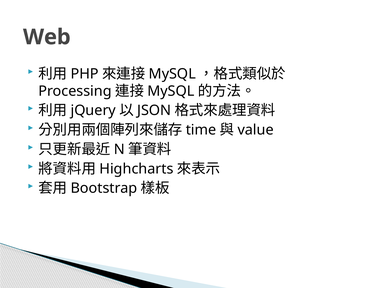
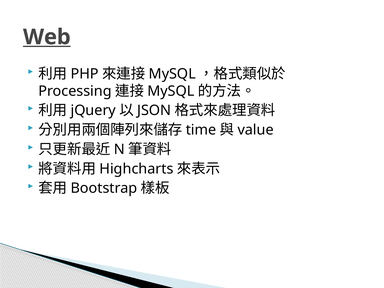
Web underline: none -> present (47, 37)
